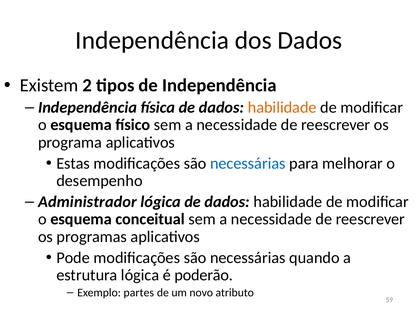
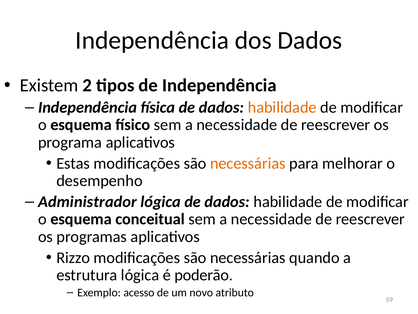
necessárias colour: blue -> orange (248, 163)
Pode: Pode -> Rizzo (73, 257)
partes: partes -> acesso (139, 292)
